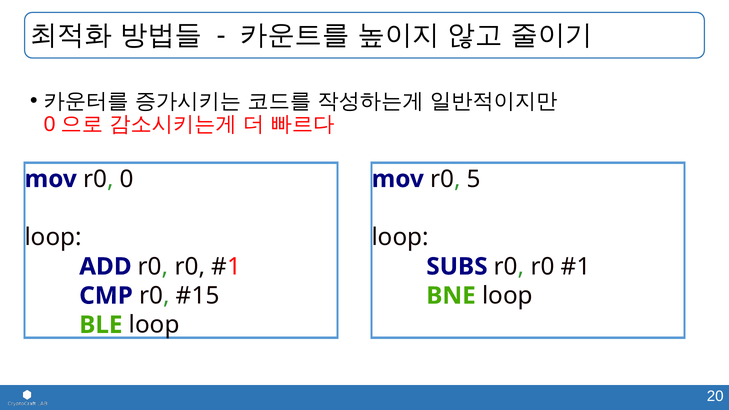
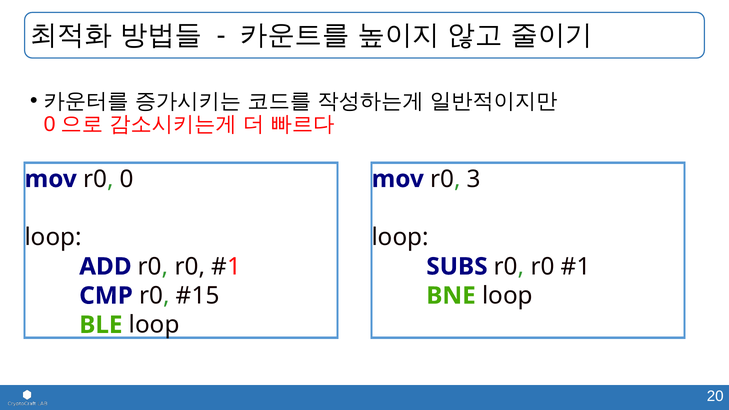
5: 5 -> 3 (474, 179)
